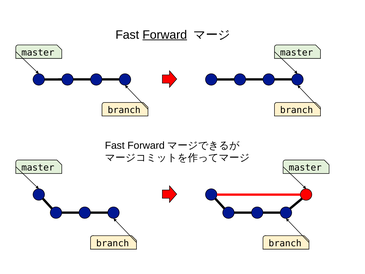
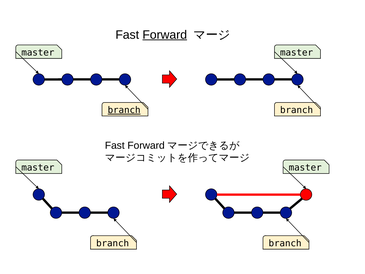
branch underline: none -> present (124, 110)
